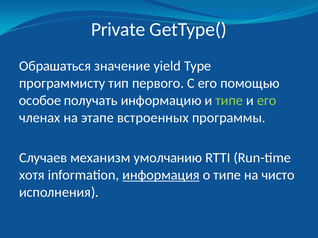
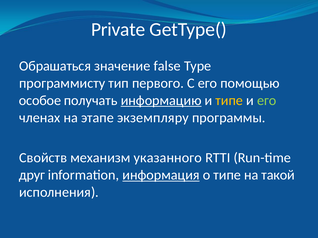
yield: yield -> false (167, 66)
информацию underline: none -> present (161, 101)
типе colour: light green -> yellow (229, 101)
встроенных: встроенных -> экземпляру (153, 118)
Случаев: Случаев -> Свойств (43, 158)
умолчанию: умолчанию -> указанного (168, 158)
хотя: хотя -> друг (32, 175)
чисто: чисто -> такой (278, 175)
